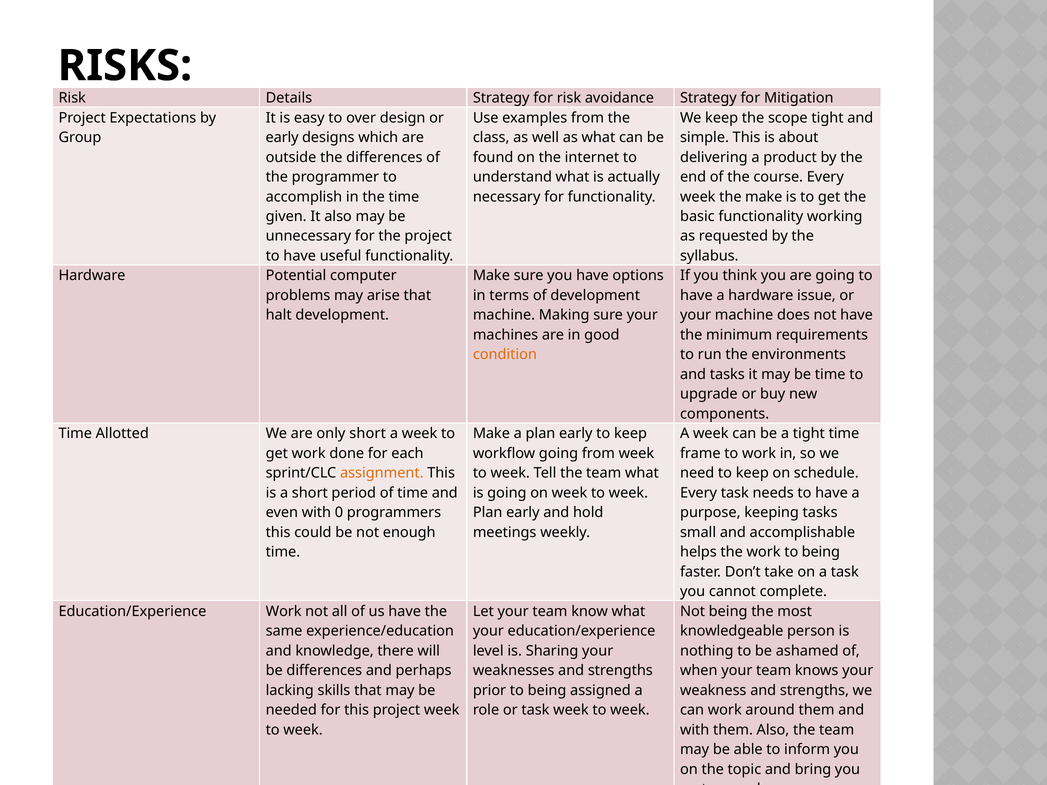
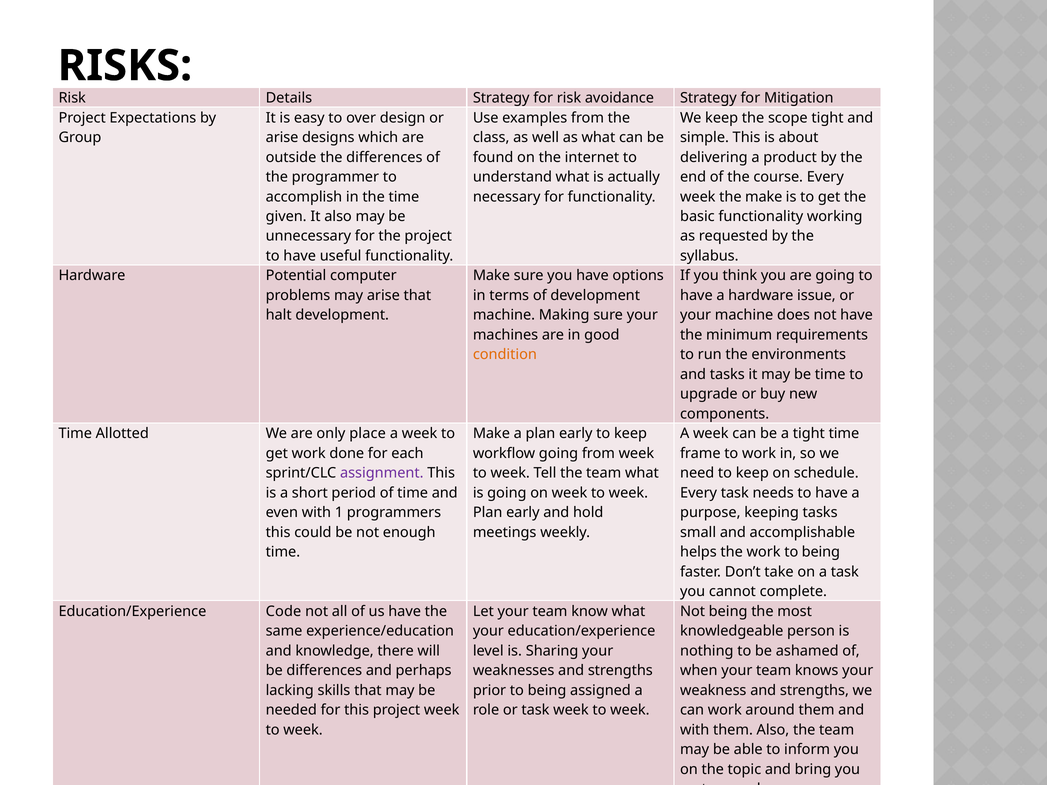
early: early -> arise (282, 138)
only short: short -> place (368, 434)
assignment colour: orange -> purple (382, 473)
0: 0 -> 1 (339, 513)
Education/Experience Work: Work -> Code (284, 612)
